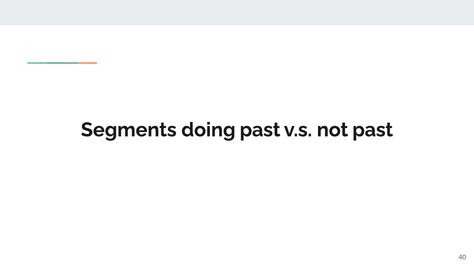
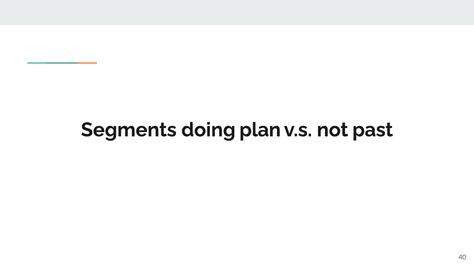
doing past: past -> plan (260, 130)
